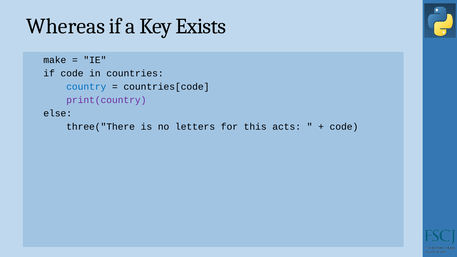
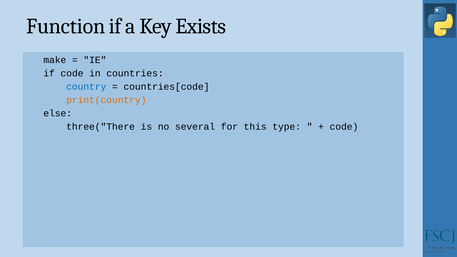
Whereas: Whereas -> Function (66, 26)
print(country colour: purple -> orange (106, 100)
letters: letters -> several (195, 127)
acts: acts -> type (287, 127)
